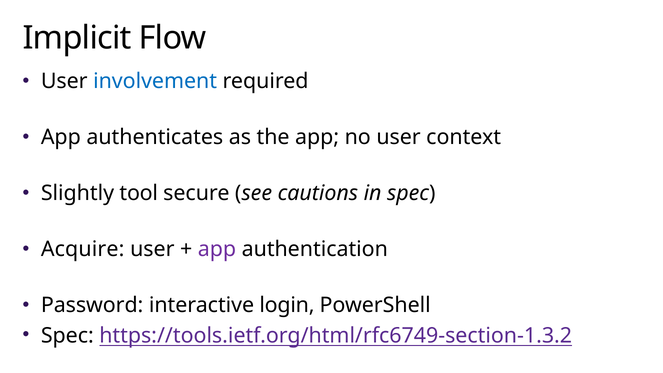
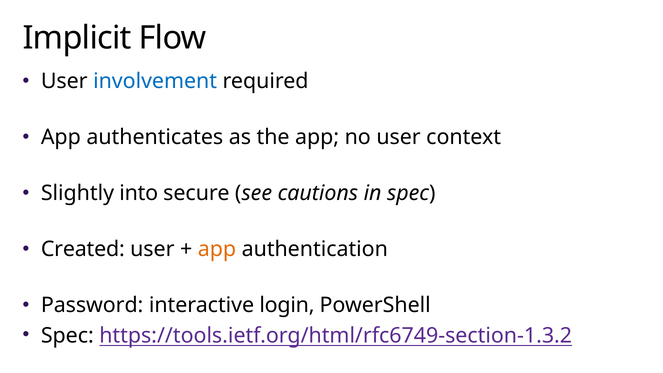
tool: tool -> into (139, 193)
Acquire: Acquire -> Created (83, 249)
app colour: purple -> orange (217, 249)
